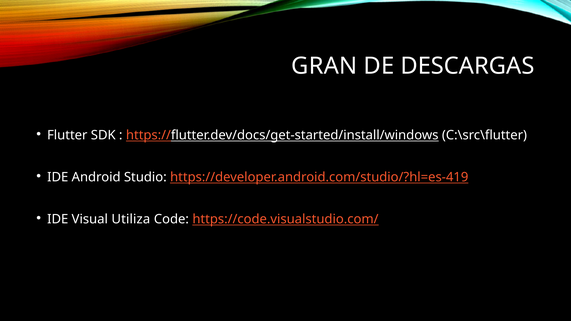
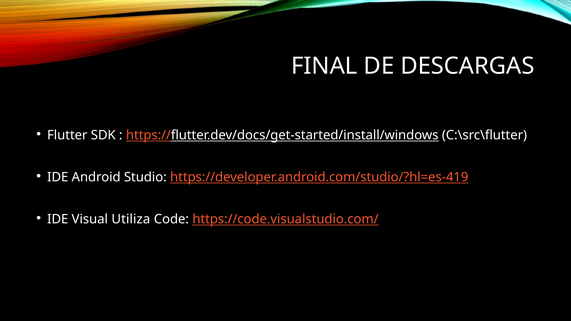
GRAN: GRAN -> FINAL (324, 66)
